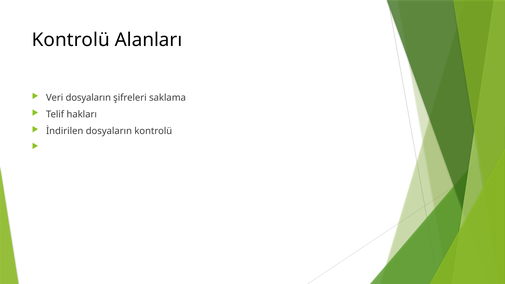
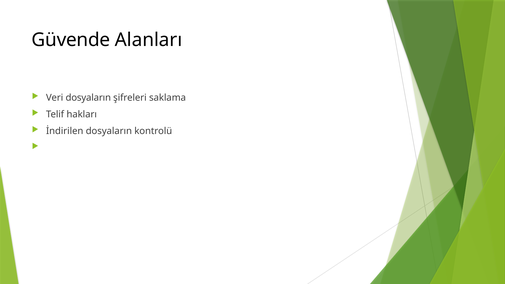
Kontrolü: Kontrolü -> Güvende (71, 40)
